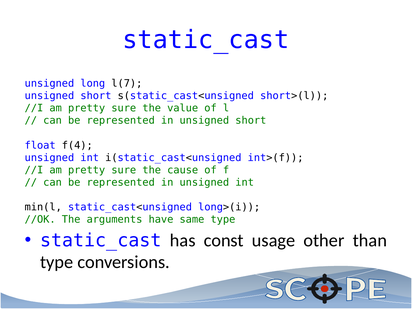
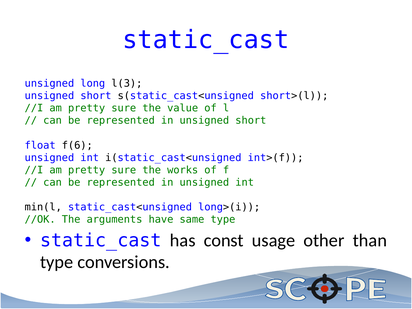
l(7: l(7 -> l(3 (127, 83)
f(4: f(4 -> f(6 (77, 145)
cause: cause -> works (183, 170)
